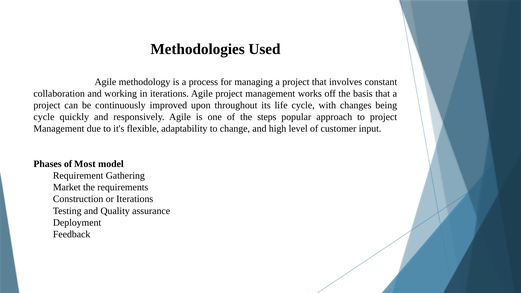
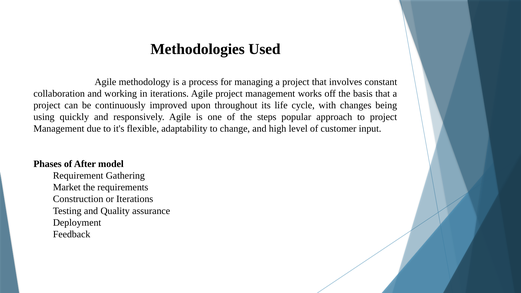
cycle: cycle -> using (44, 117)
Most: Most -> After (85, 164)
